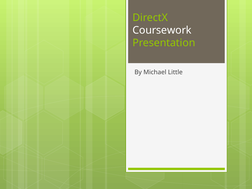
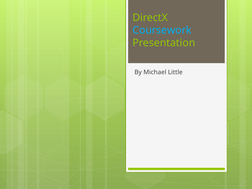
Coursework colour: white -> light blue (162, 30)
